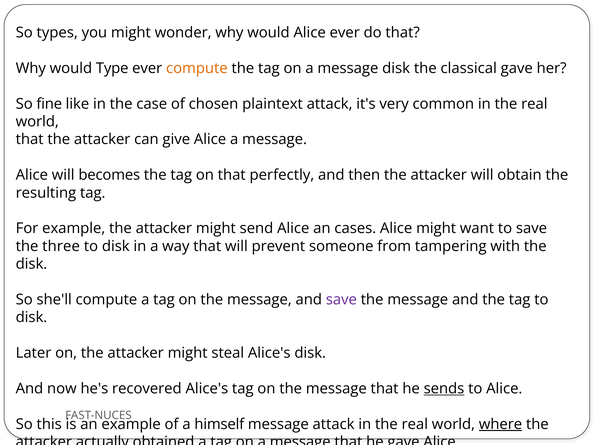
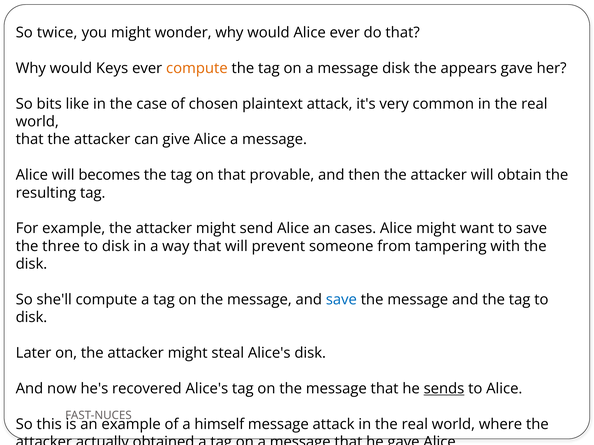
types: types -> twice (57, 33)
Type: Type -> Keys (112, 68)
classical: classical -> appears (469, 68)
fine: fine -> bits (49, 104)
perfectly: perfectly -> provable (282, 175)
save colour: purple -> blue (341, 300)
where underline: present -> none (500, 425)
